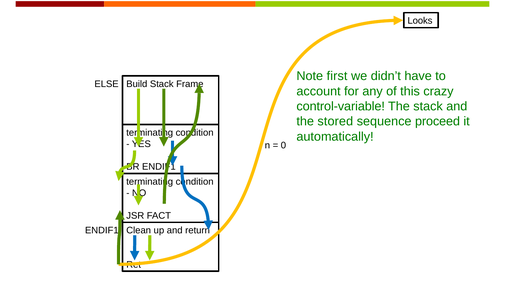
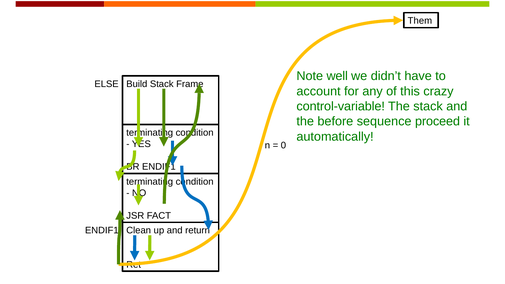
Looks: Looks -> Them (420, 21)
first: first -> well (337, 76)
stored: stored -> before (335, 122)
